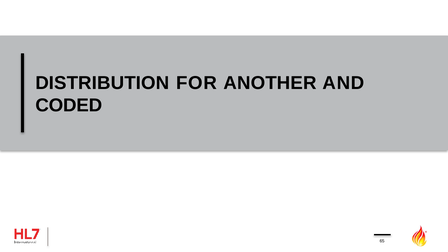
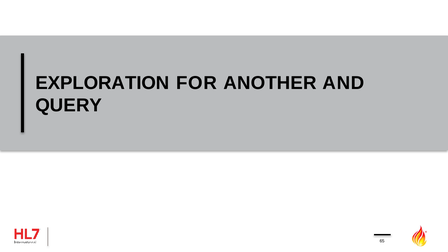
DISTRIBUTION: DISTRIBUTION -> EXPLORATION (102, 83)
CODED: CODED -> QUERY (69, 105)
